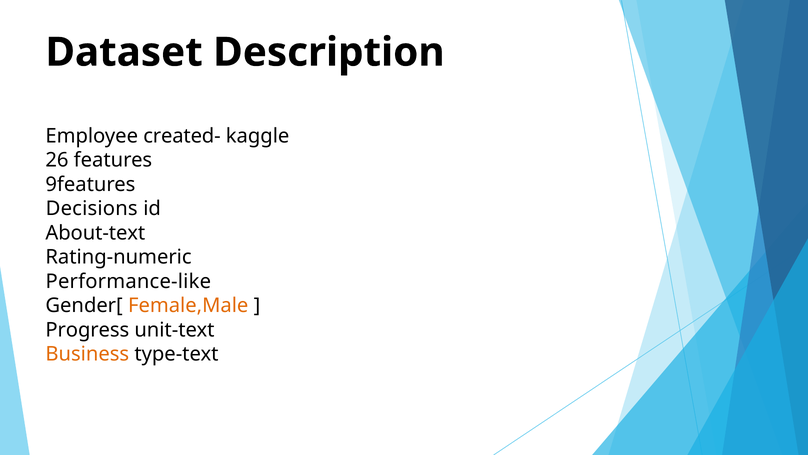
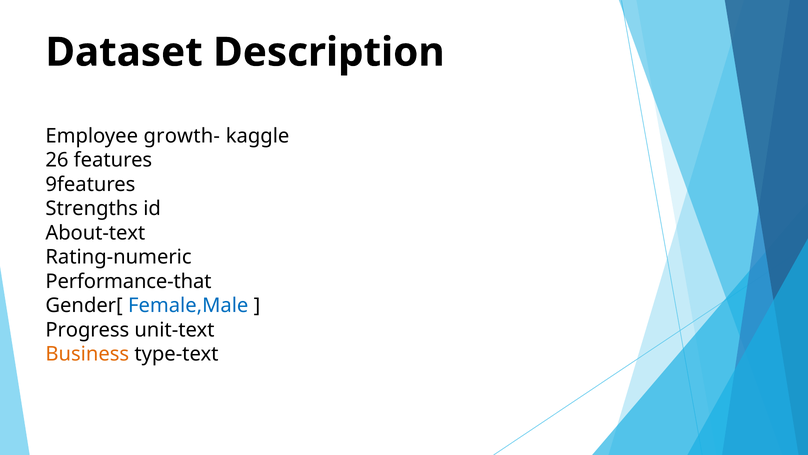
created-: created- -> growth- (182, 136)
Decisions: Decisions -> Strengths (92, 208)
Performance-like: Performance-like -> Performance-that (128, 281)
Female,Male colour: orange -> blue (188, 305)
